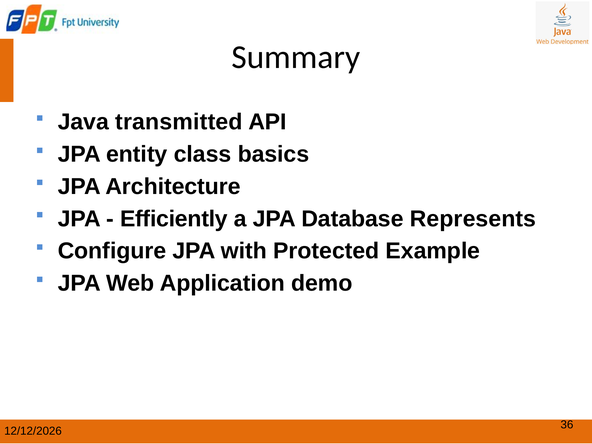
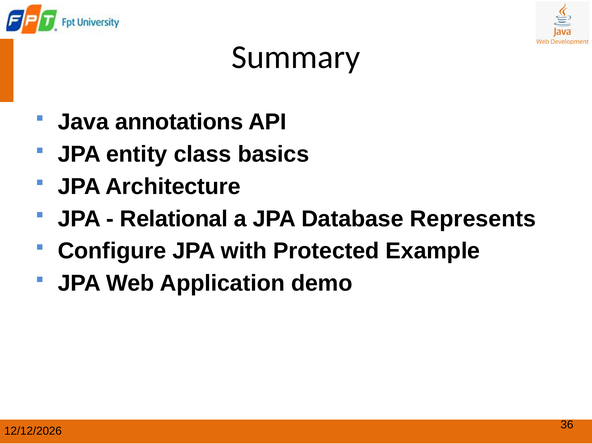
transmitted: transmitted -> annotations (179, 122)
Efficiently: Efficiently -> Relational (174, 219)
